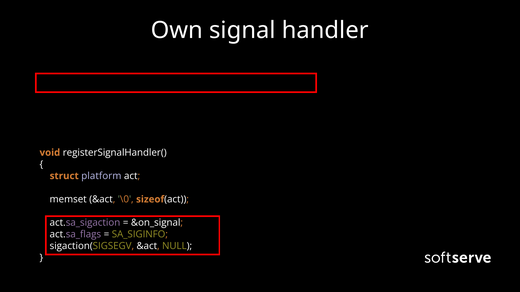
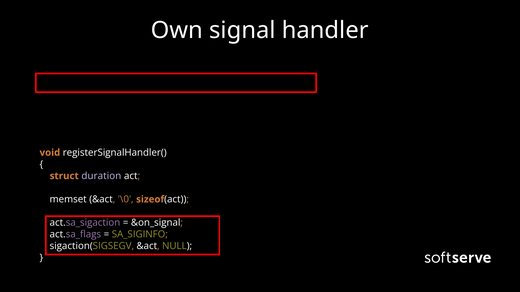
platform: platform -> duration (101, 176)
